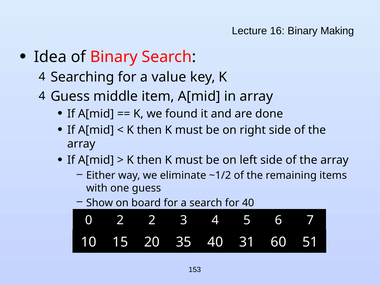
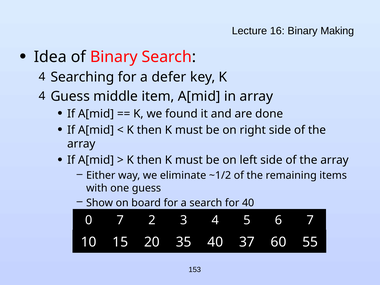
value: value -> defer (169, 77)
0 2: 2 -> 7 (120, 220)
31: 31 -> 37 (247, 242)
51: 51 -> 55 (310, 242)
